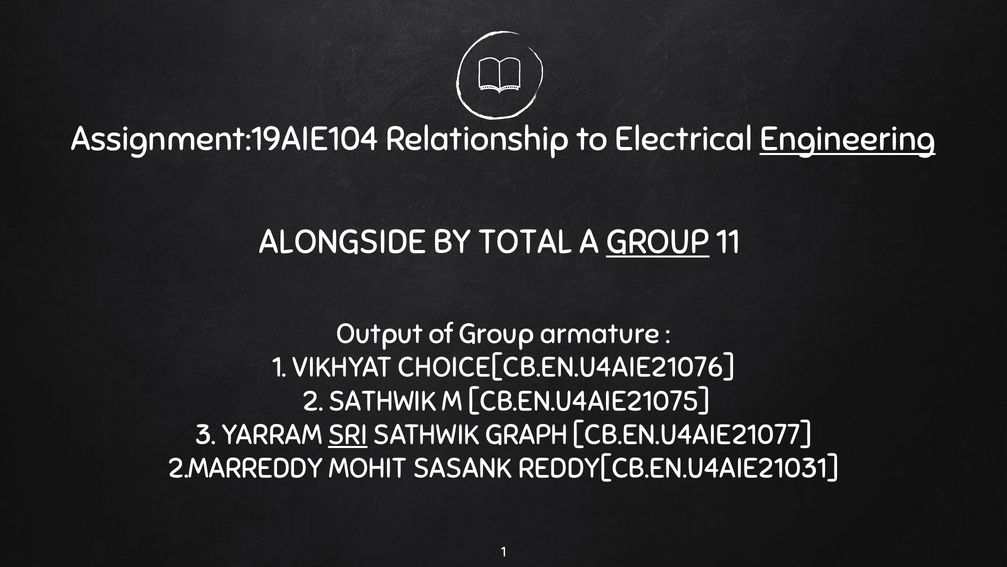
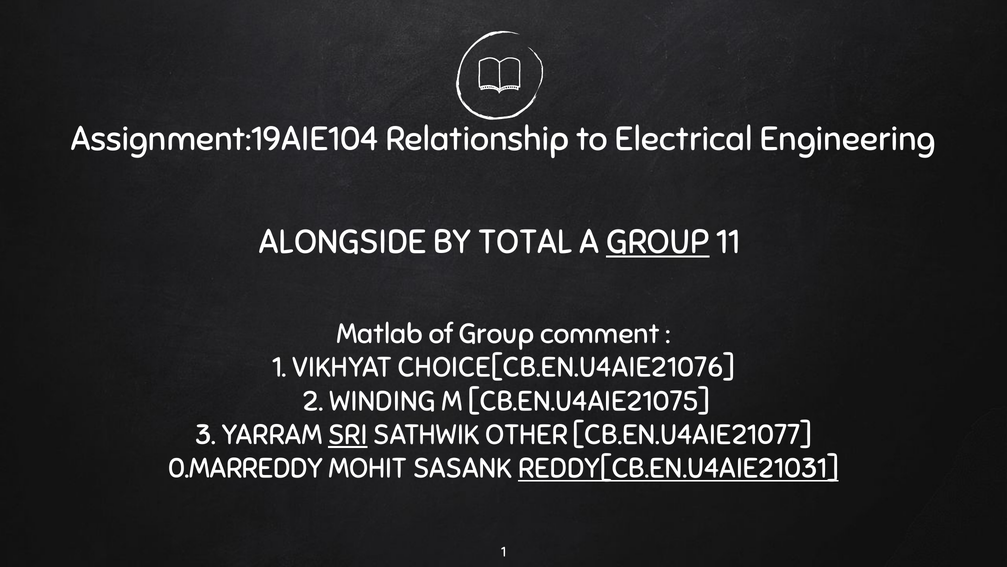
Engineering underline: present -> none (848, 139)
Output: Output -> Matlab (380, 334)
armature: armature -> comment (600, 334)
2 SATHWIK: SATHWIK -> WINDING (382, 401)
GRAPH: GRAPH -> OTHER (527, 435)
2.MARREDDY: 2.MARREDDY -> 0.MARREDDY (246, 468)
REDDY[CB.EN.U4AIE21031 underline: none -> present (678, 468)
